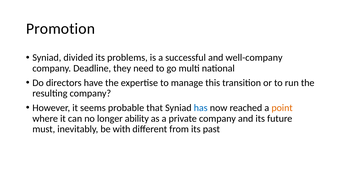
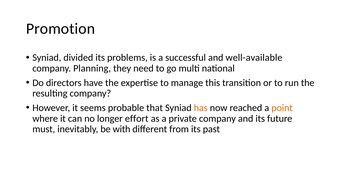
well-company: well-company -> well-available (254, 58)
Deadline: Deadline -> Planning (92, 68)
has colour: blue -> orange (201, 108)
ability: ability -> effort (137, 118)
